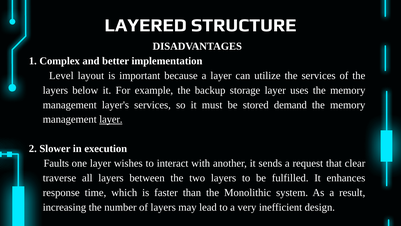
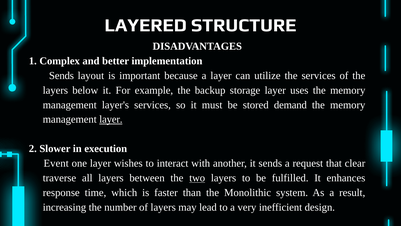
Level: Level -> Sends (62, 75)
Faults: Faults -> Event (56, 163)
two underline: none -> present (197, 178)
